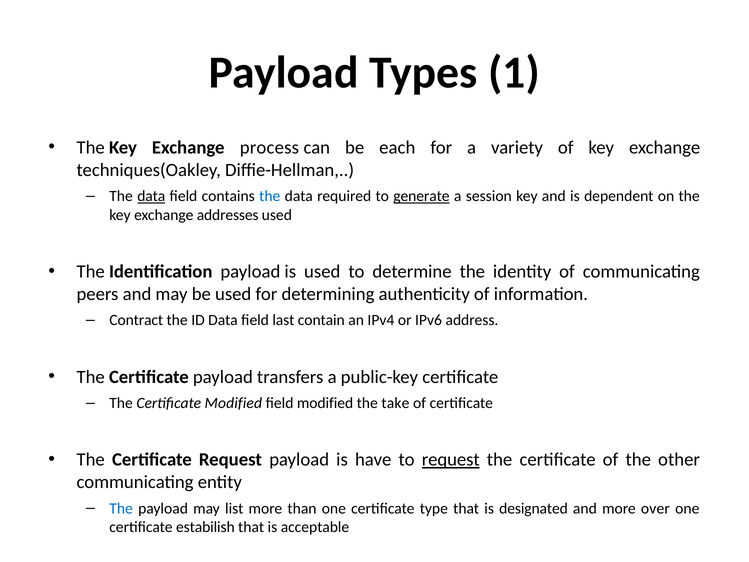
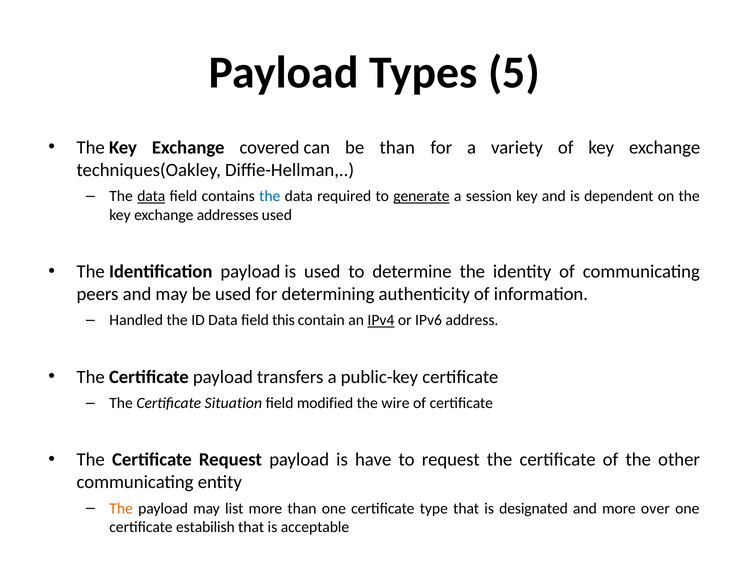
1: 1 -> 5 (514, 73)
process: process -> covered (270, 147)
be each: each -> than (397, 147)
Contract: Contract -> Handled (136, 320)
last: last -> this (283, 320)
IPv4 underline: none -> present (381, 320)
Certificate Modified: Modified -> Situation (233, 403)
take: take -> wire (395, 403)
request underline: present -> none (451, 460)
The colour: blue -> orange (121, 508)
